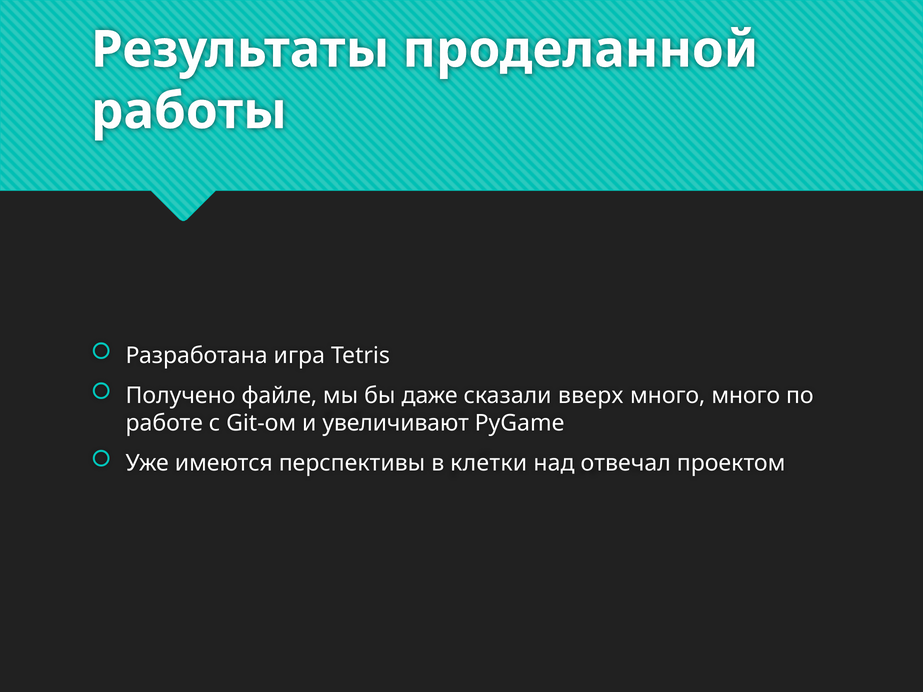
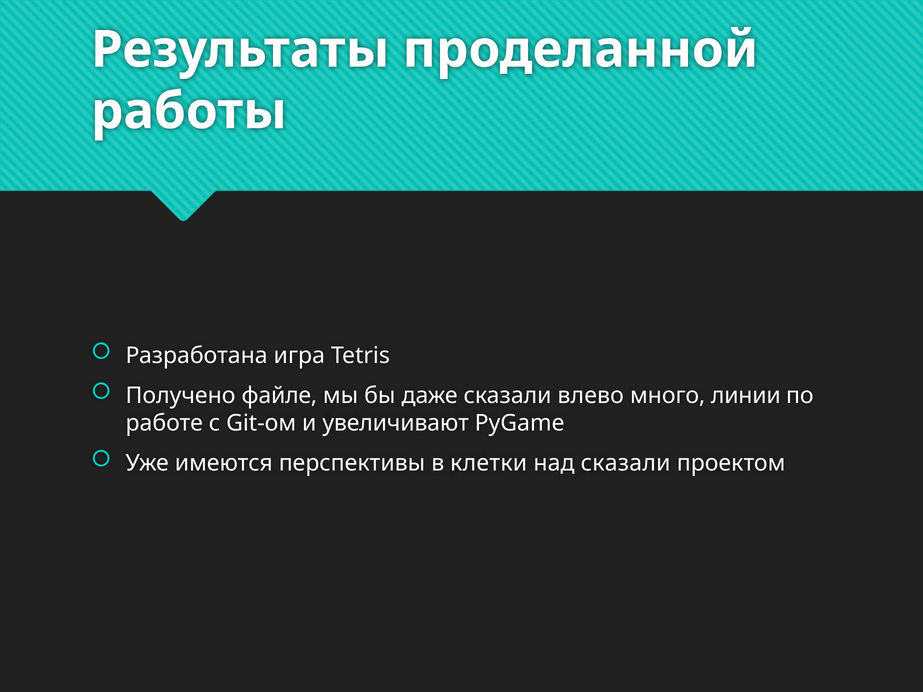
вверх: вверх -> влево (591, 396)
много много: много -> линии (746, 396)
над отвечал: отвечал -> сказали (626, 463)
